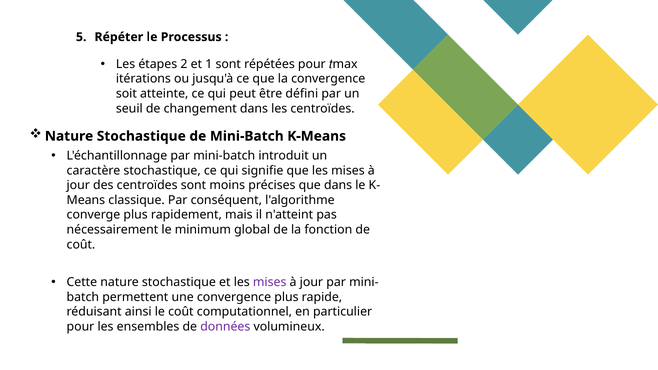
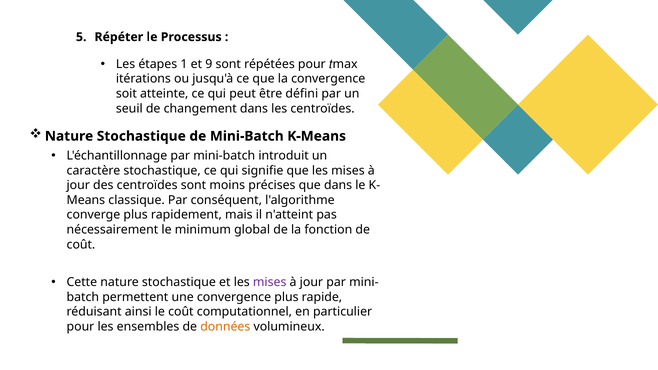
2: 2 -> 1 (184, 64)
1: 1 -> 9 (209, 64)
données colour: purple -> orange (225, 327)
